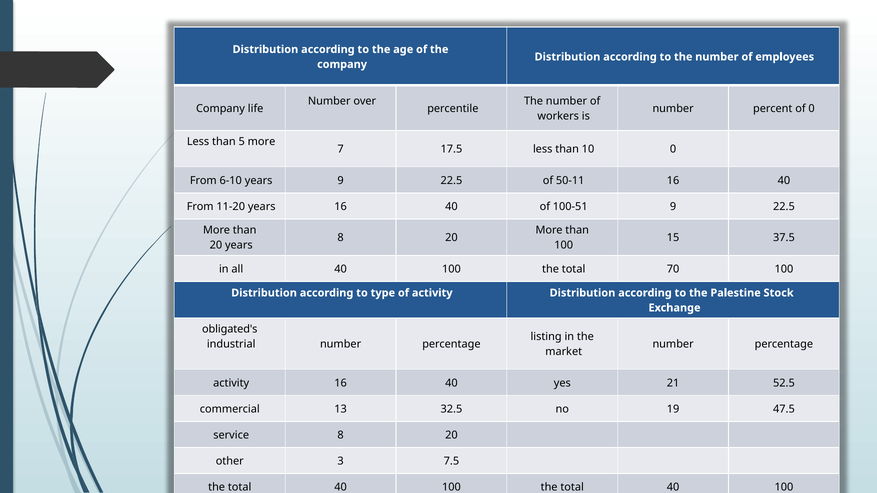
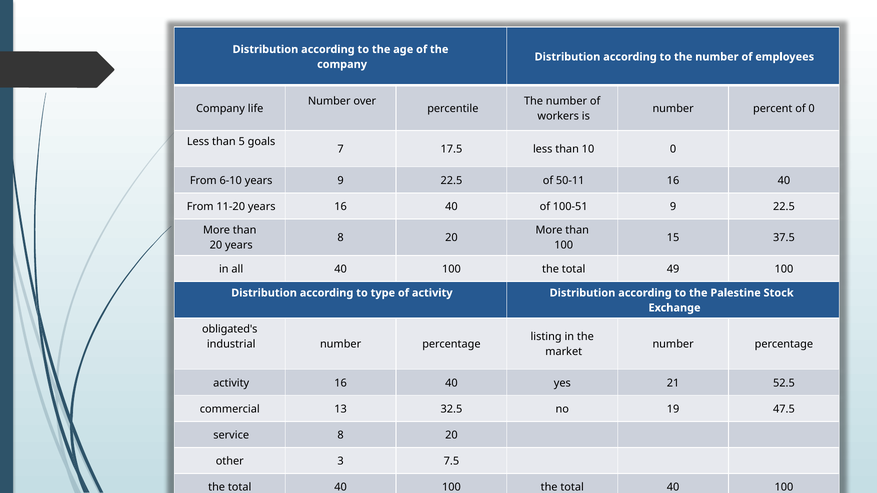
5 more: more -> goals (262, 142)
70: 70 -> 49 (673, 269)
